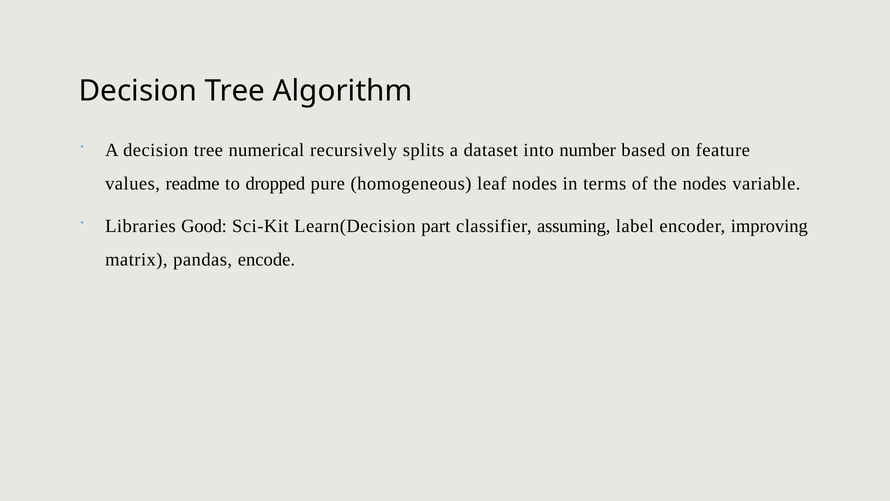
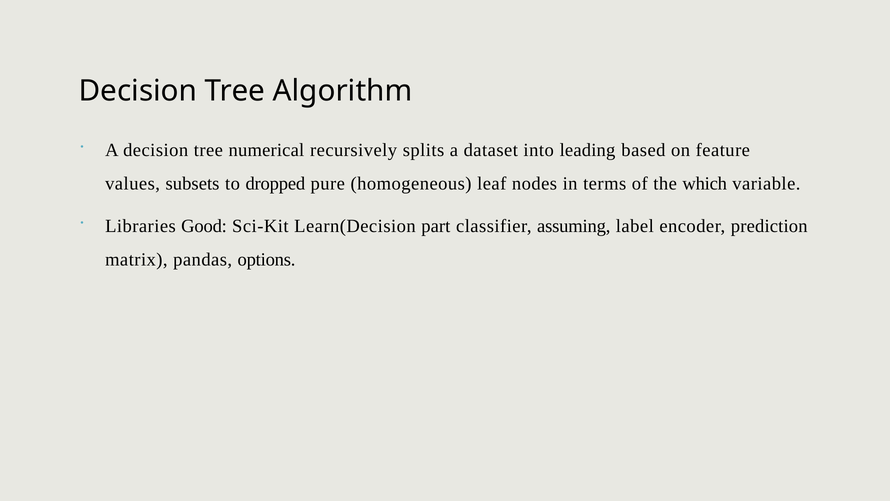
number: number -> leading (587, 150)
readme: readme -> subsets (193, 183)
the nodes: nodes -> which (705, 183)
improving: improving -> prediction (769, 226)
encode: encode -> options (267, 259)
